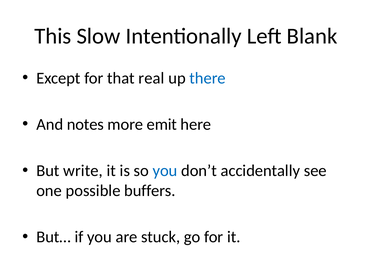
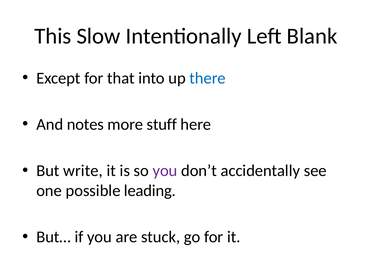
real: real -> into (152, 78)
emit: emit -> stuff (162, 124)
you colour: blue -> purple (165, 171)
buffers: buffers -> leading (150, 191)
